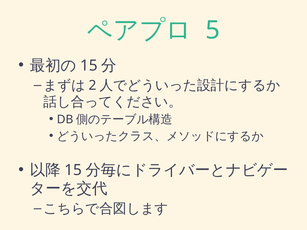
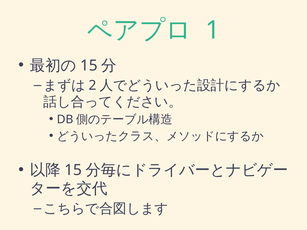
5: 5 -> 1 (213, 30)
